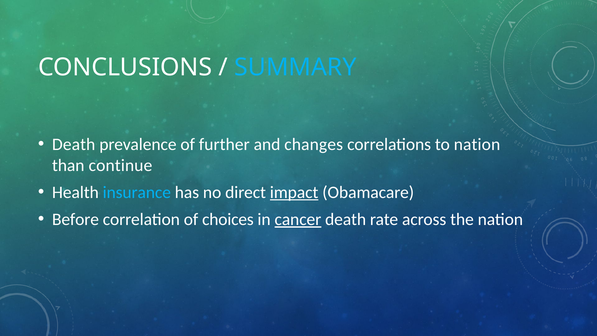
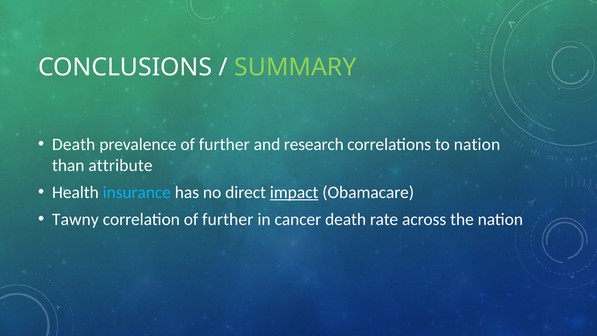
SUMMARY colour: light blue -> light green (295, 67)
changes: changes -> research (314, 144)
continue: continue -> attribute (120, 165)
Before: Before -> Tawny (75, 219)
correlation of choices: choices -> further (228, 219)
cancer underline: present -> none (298, 219)
